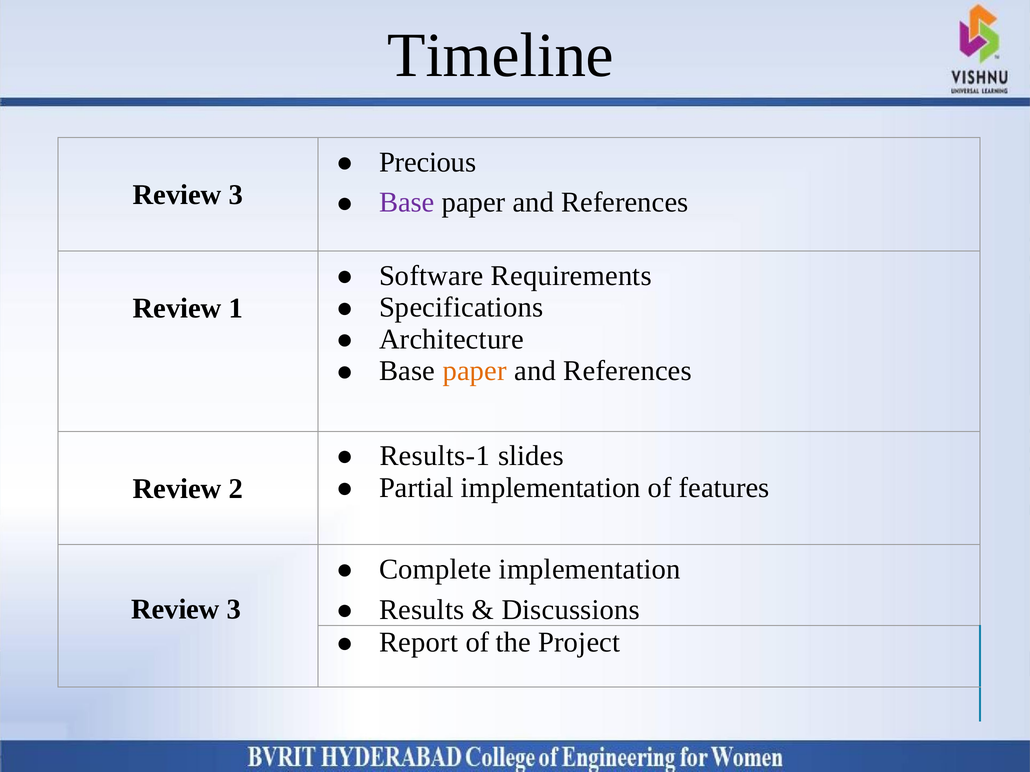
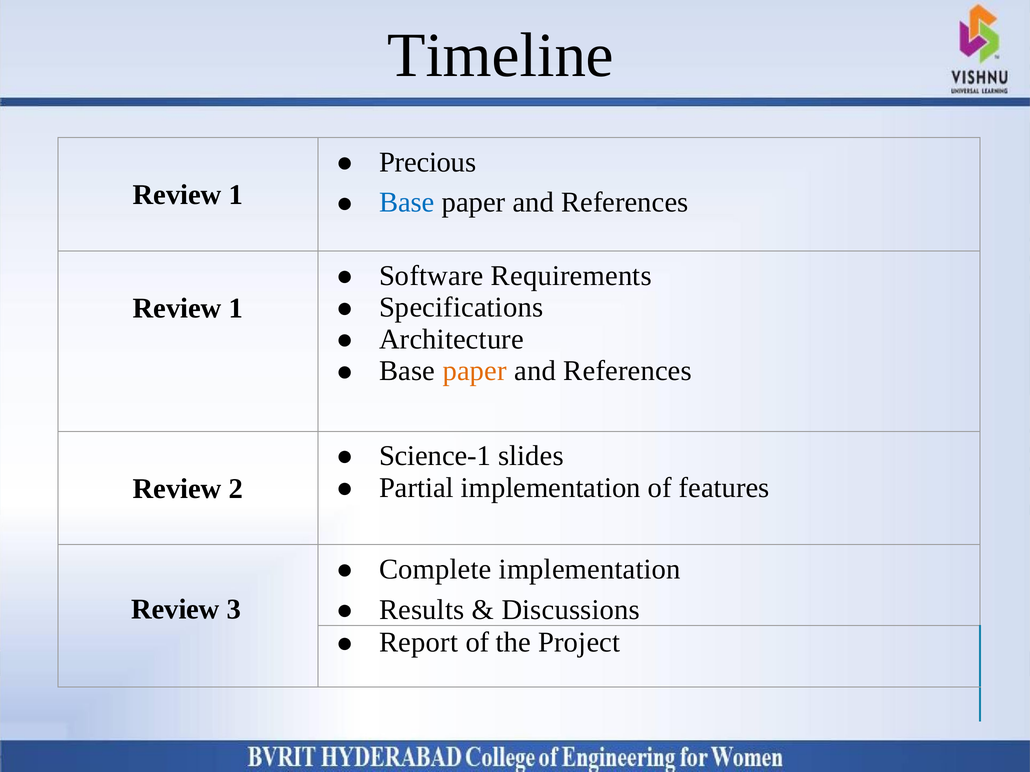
3: 3 -> 1 (236, 195)
Base colour: purple -> blue (407, 203)
Results-1: Results-1 -> Science-1 (435, 456)
